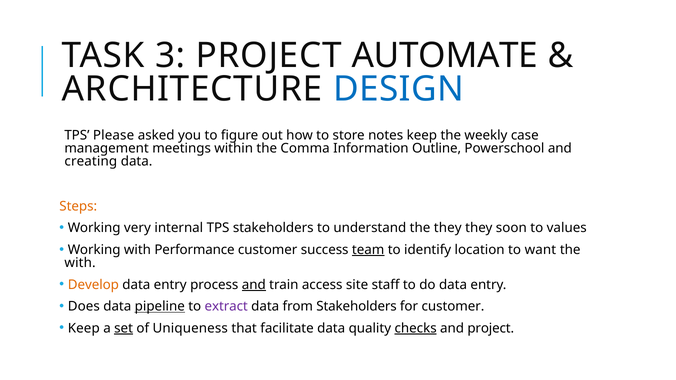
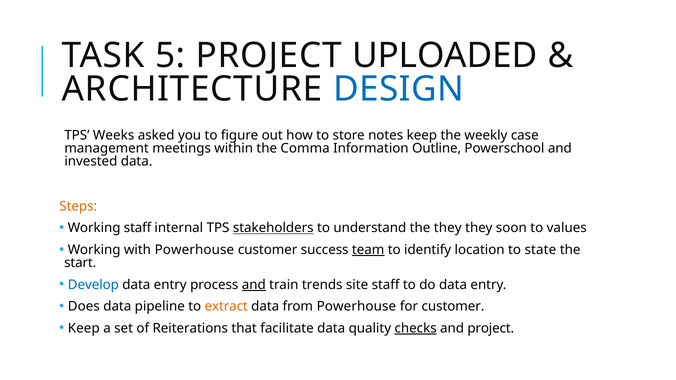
3: 3 -> 5 (170, 56)
AUTOMATE: AUTOMATE -> UPLOADED (445, 56)
Please: Please -> Weeks (114, 135)
creating: creating -> invested (91, 161)
Working very: very -> staff (138, 228)
stakeholders underline: none -> present (273, 228)
with Performance: Performance -> Powerhouse (194, 250)
want: want -> state (540, 250)
with: with -> start (80, 263)
Develop colour: orange -> blue (93, 285)
access: access -> trends (322, 285)
pipeline underline: present -> none (160, 307)
extract colour: purple -> orange (226, 307)
from Stakeholders: Stakeholders -> Powerhouse (356, 307)
set underline: present -> none (124, 329)
Uniqueness: Uniqueness -> Reiterations (190, 329)
